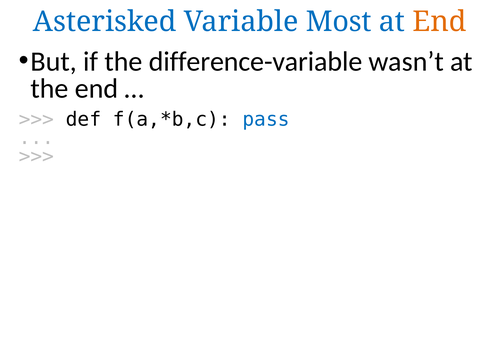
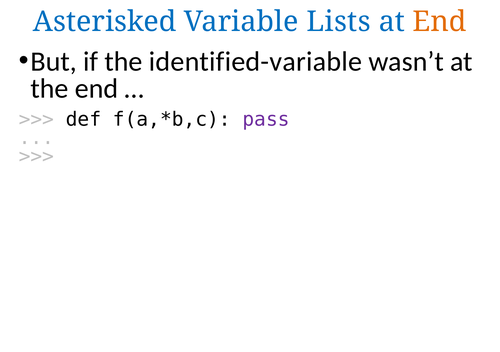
Most: Most -> Lists (339, 22)
difference-variable: difference-variable -> identified-variable (255, 62)
pass colour: blue -> purple (266, 120)
